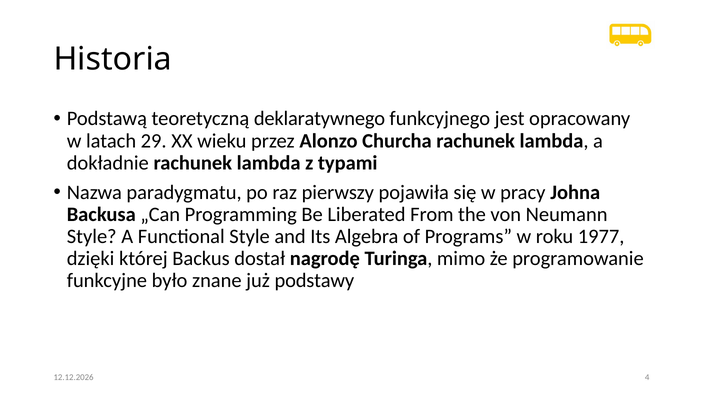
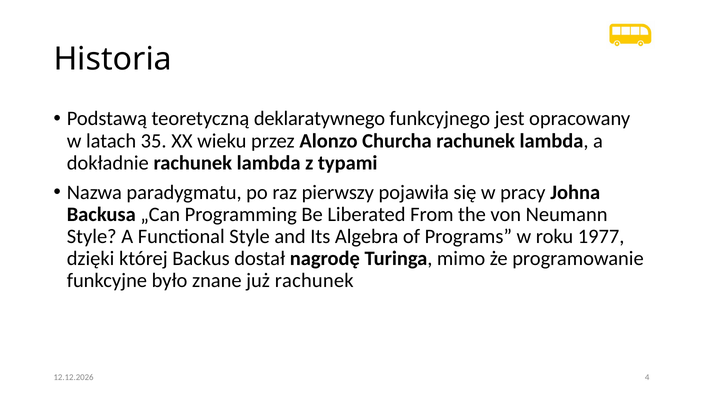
29: 29 -> 35 (154, 141)
już podstawy: podstawy -> rachunek (314, 281)
